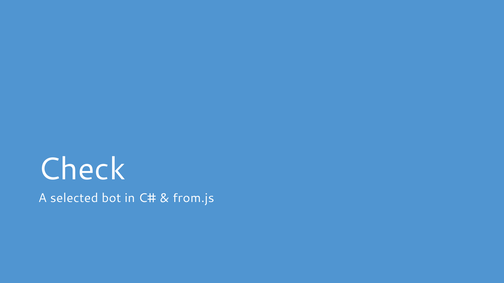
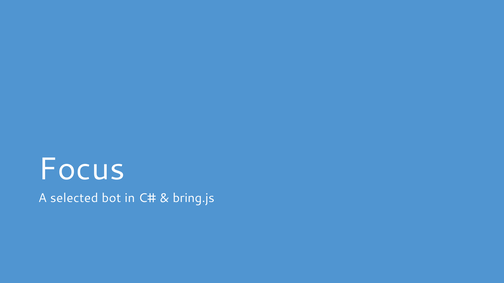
Check: Check -> Focus (82, 169)
from.js: from.js -> bring.js (194, 198)
